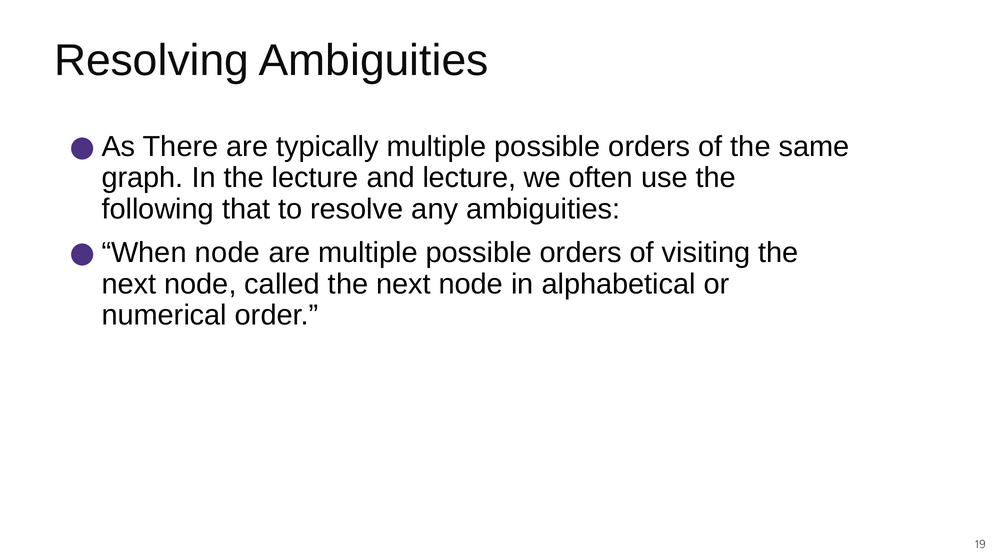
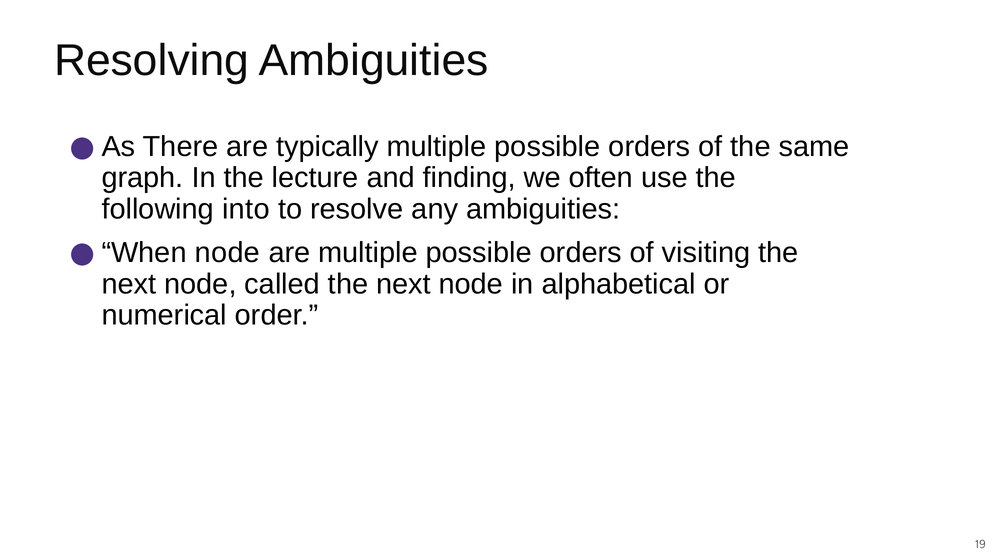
and lecture: lecture -> finding (469, 178)
that: that -> into (246, 209)
